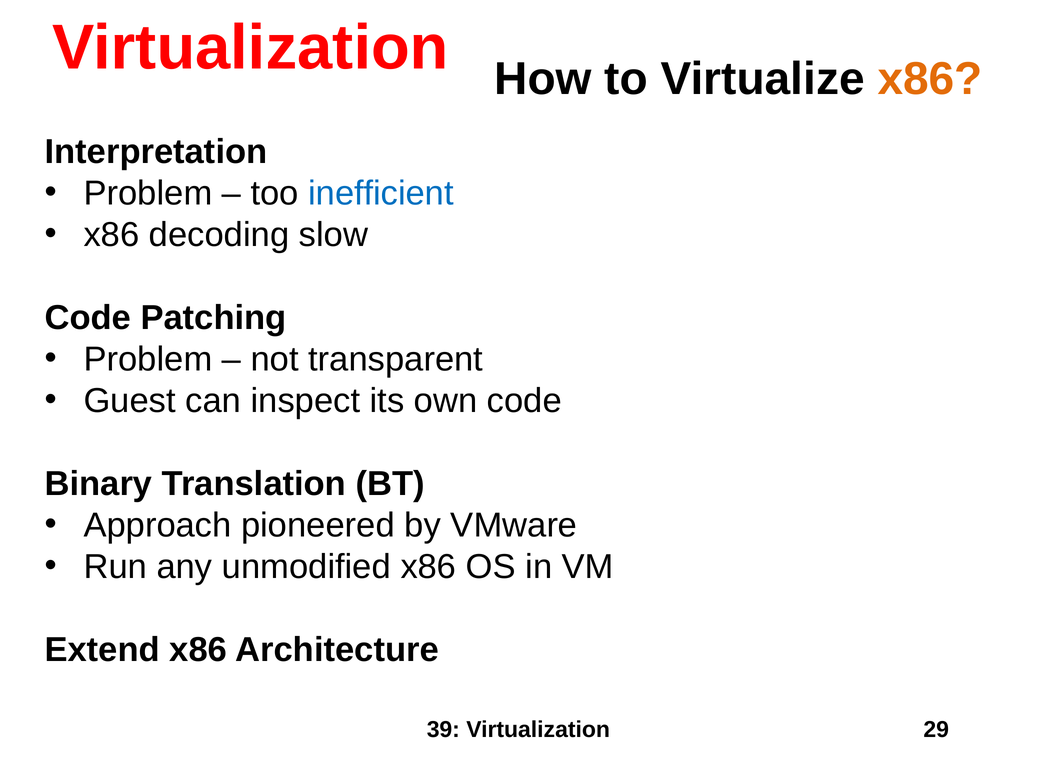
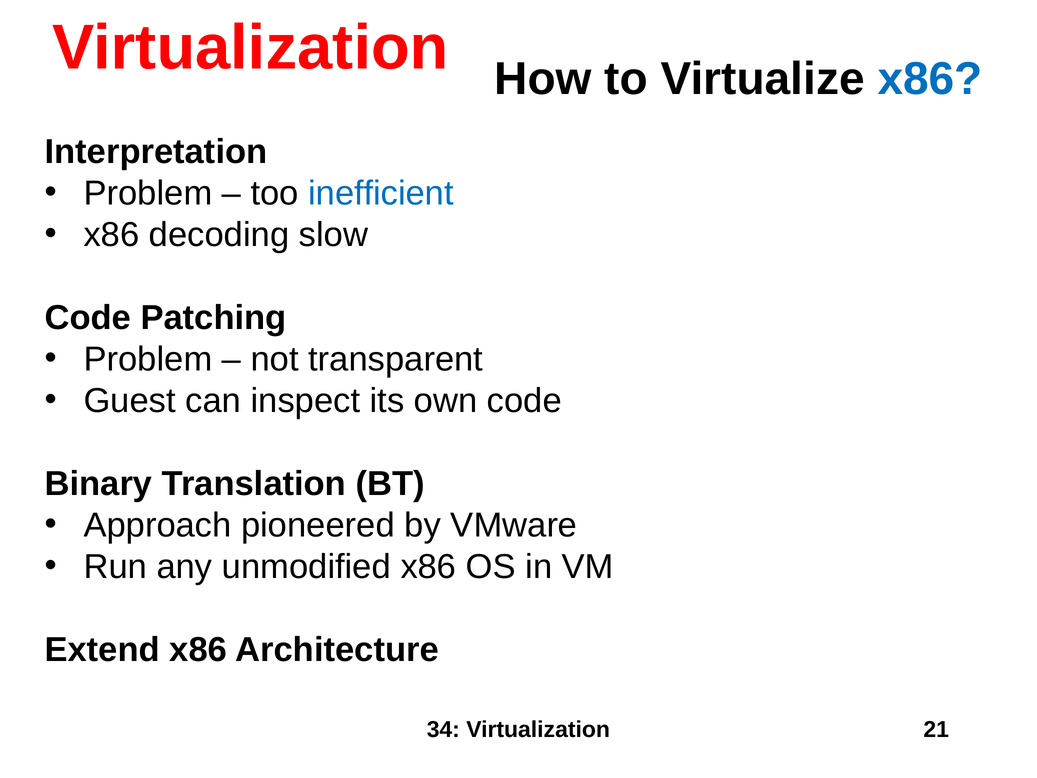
x86 colour: orange -> blue (930, 79)
39: 39 -> 34 (443, 729)
29: 29 -> 21 (936, 729)
